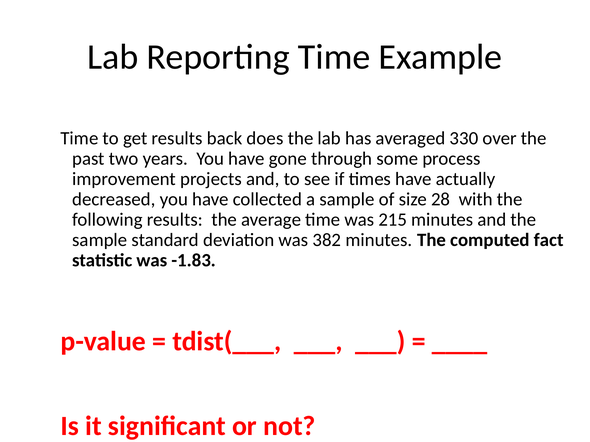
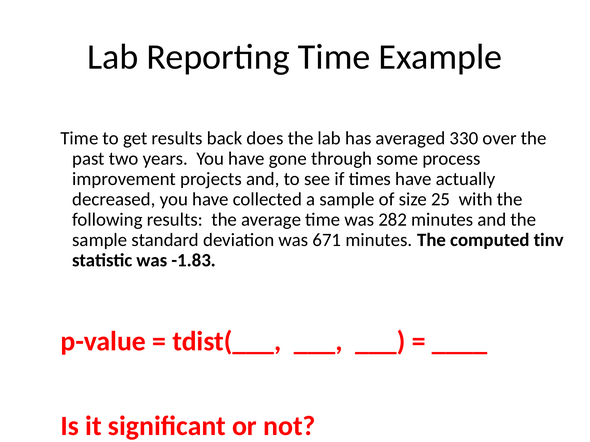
28: 28 -> 25 (441, 200)
215: 215 -> 282 (393, 220)
382: 382 -> 671 (327, 240)
fact: fact -> tinv (549, 240)
